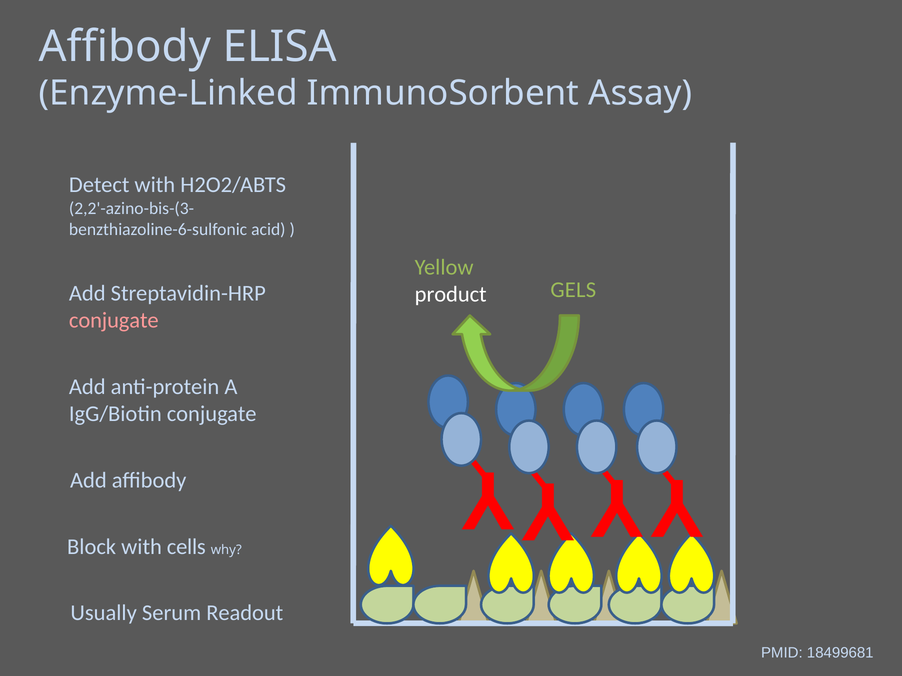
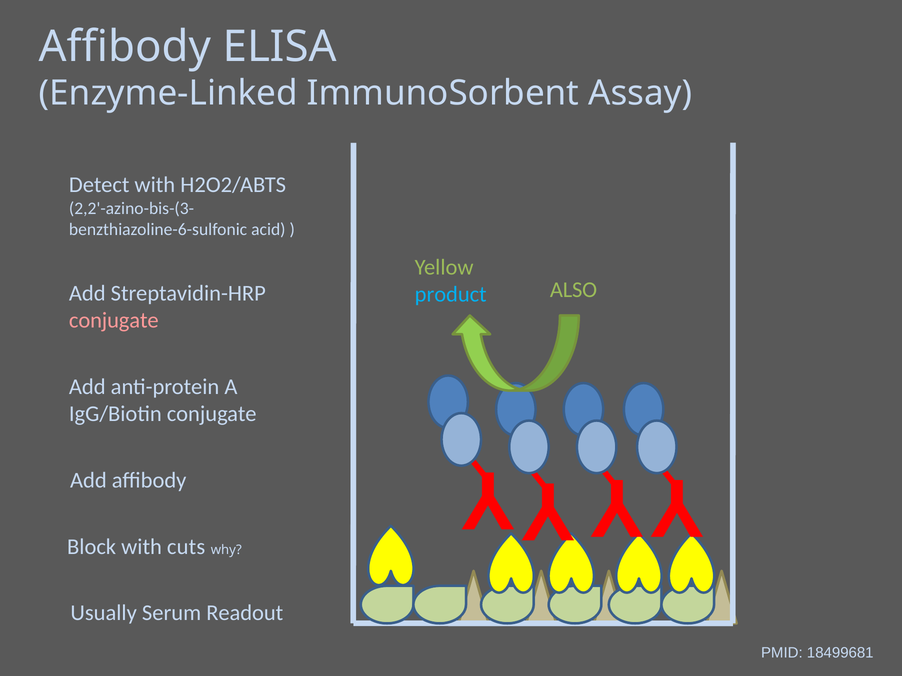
GELS: GELS -> ALSO (574, 290)
product colour: white -> light blue (451, 295)
cells: cells -> cuts (186, 547)
